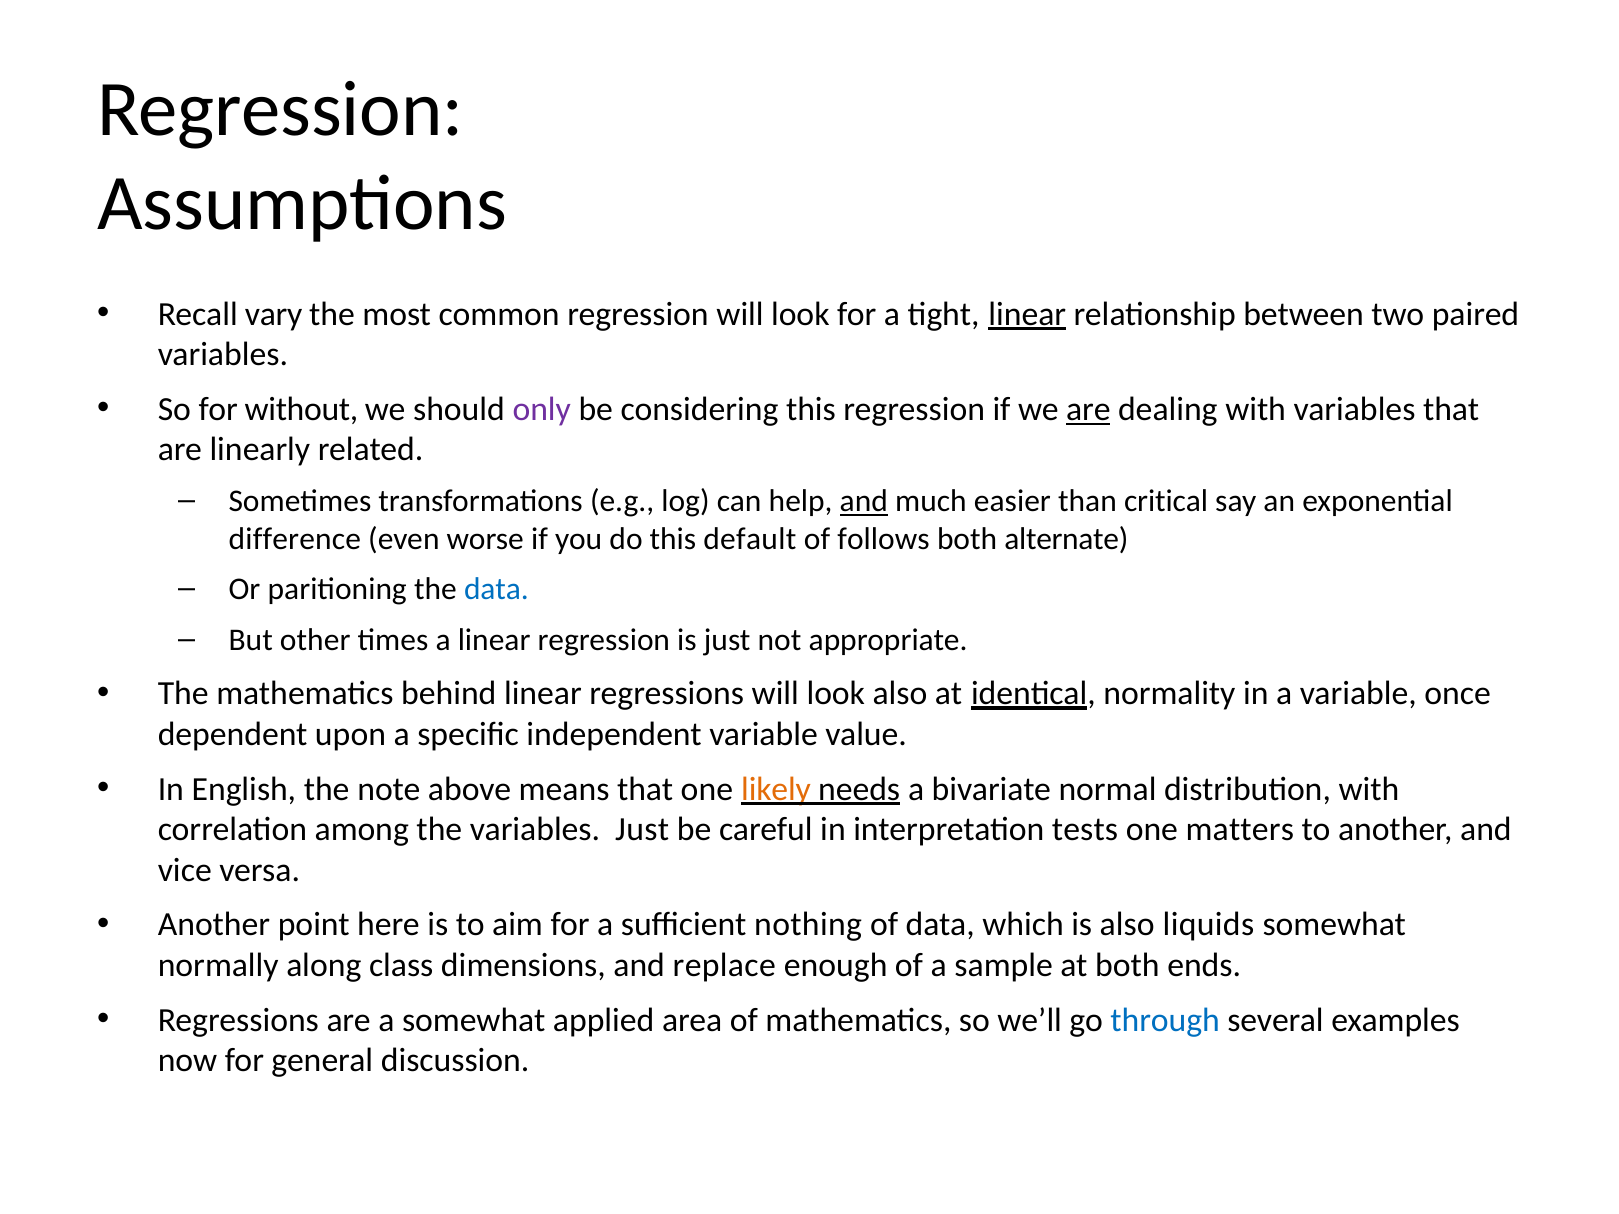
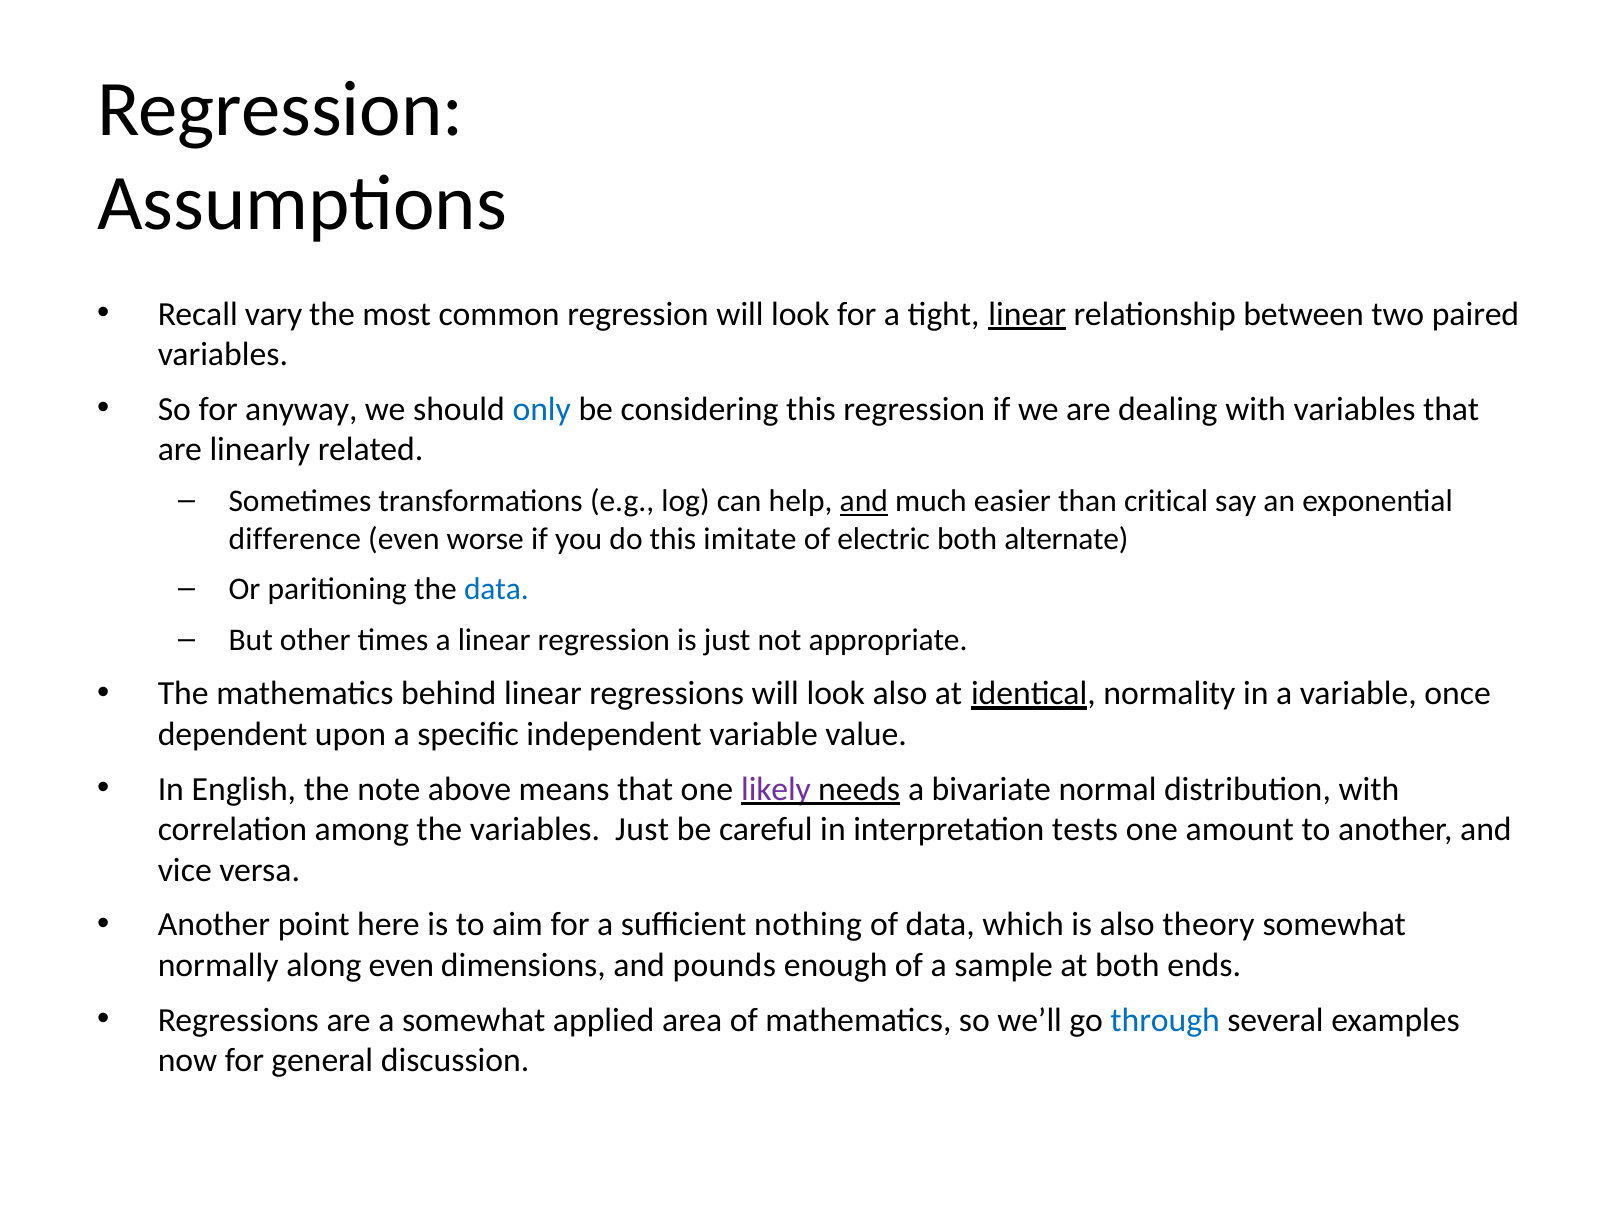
without: without -> anyway (301, 409)
only colour: purple -> blue (542, 409)
are underline: present -> none (1088, 409)
default: default -> imitate (750, 539)
follows: follows -> electric (884, 539)
likely colour: orange -> purple (776, 789)
matters: matters -> amount (1240, 830)
liquids: liquids -> theory (1208, 925)
along class: class -> even (401, 965)
replace: replace -> pounds (724, 965)
